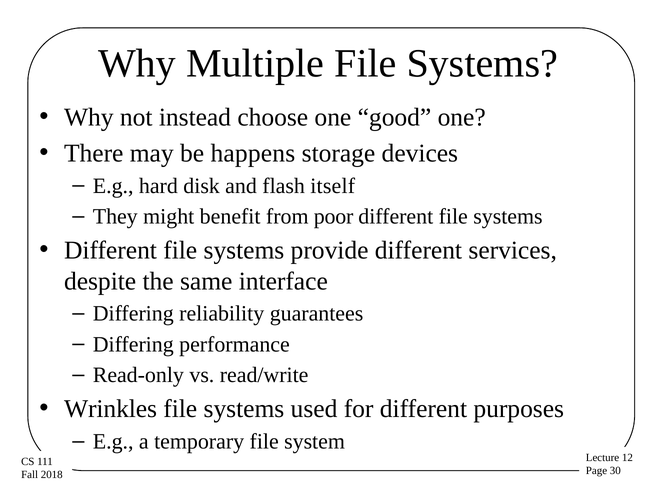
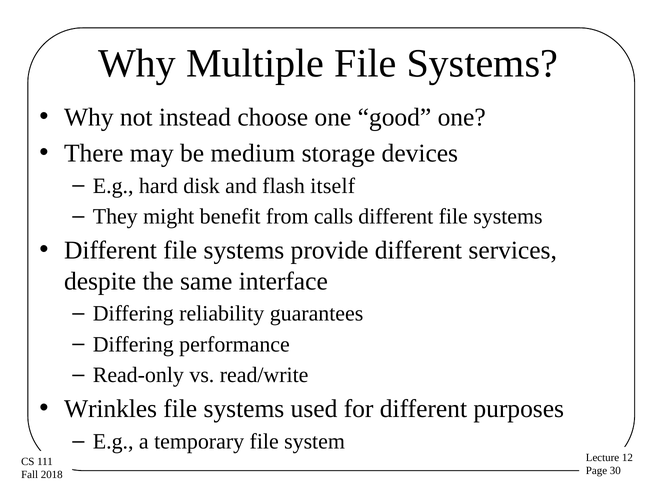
happens: happens -> medium (253, 153)
poor: poor -> calls (334, 216)
